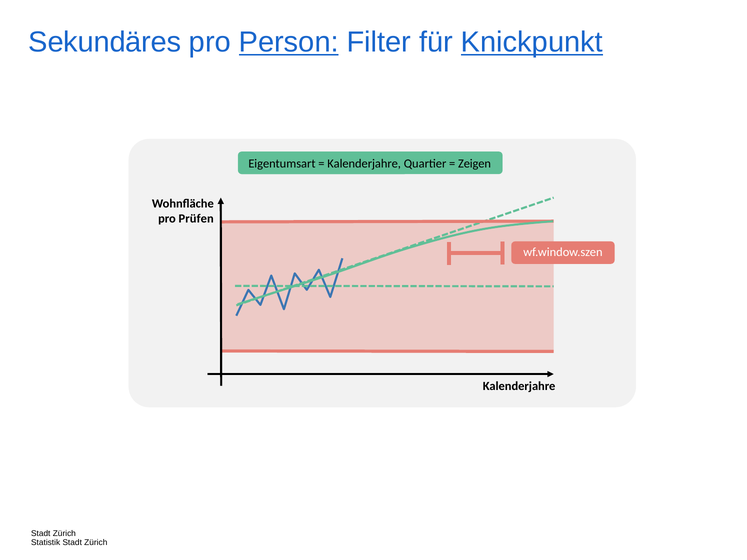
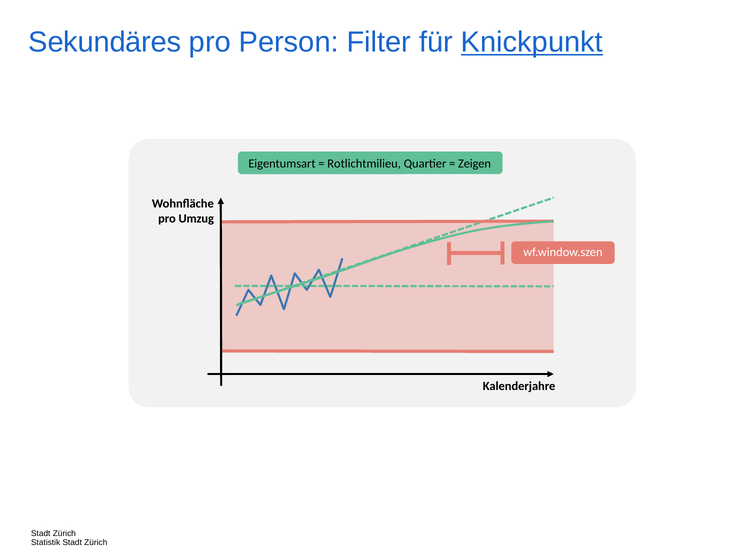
Person underline: present -> none (289, 42)
Kalenderjahre: Kalenderjahre -> Rotlichtmilieu (364, 164)
Prüfen: Prüfen -> Umzug (196, 219)
